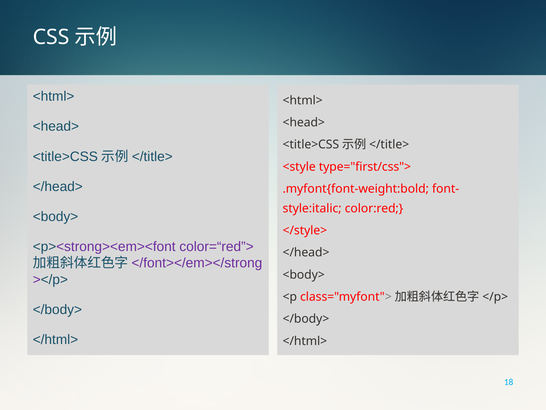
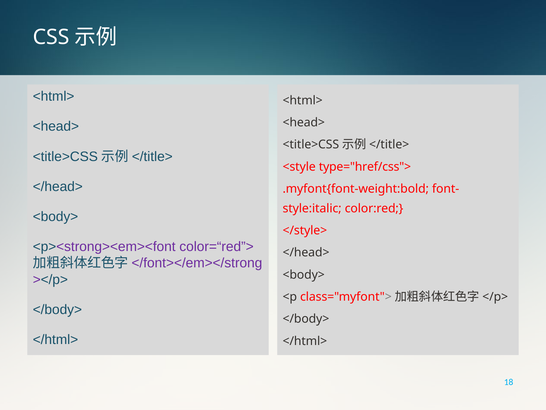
type="first/css">: type="first/css"> -> type="href/css"> (365, 166)
